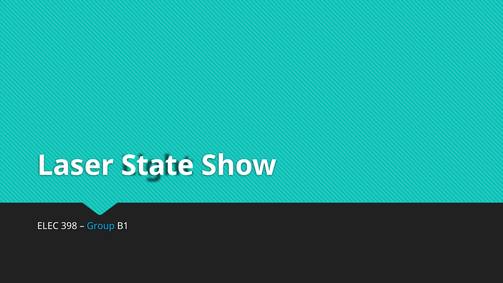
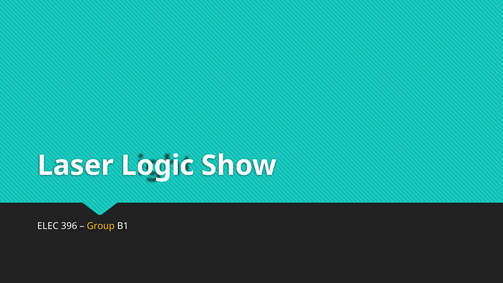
State: State -> Logic (158, 165)
398: 398 -> 396 (69, 226)
Group colour: light blue -> yellow (101, 226)
